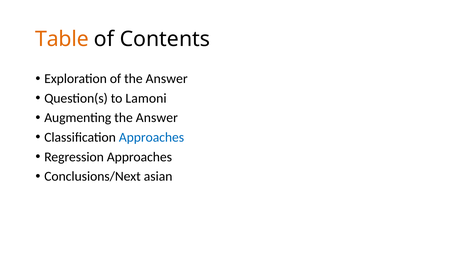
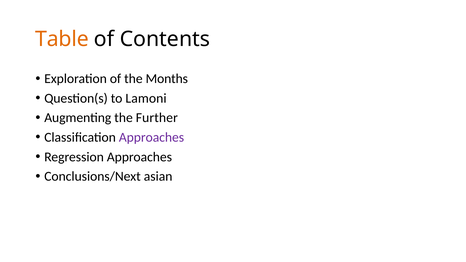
of the Answer: Answer -> Months (167, 79)
Augmenting the Answer: Answer -> Further (157, 118)
Approaches colour: blue -> purple (151, 137)
